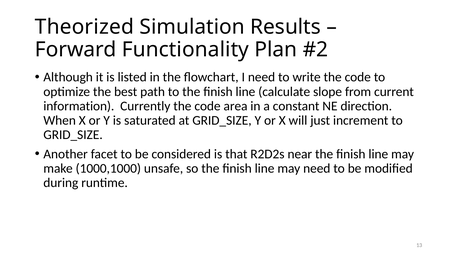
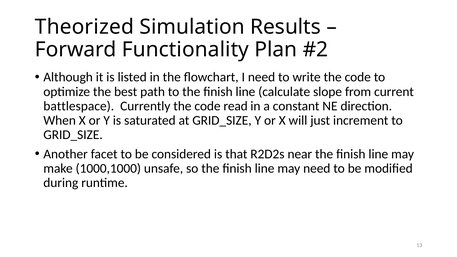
information: information -> battlespace (79, 106)
area: area -> read (236, 106)
